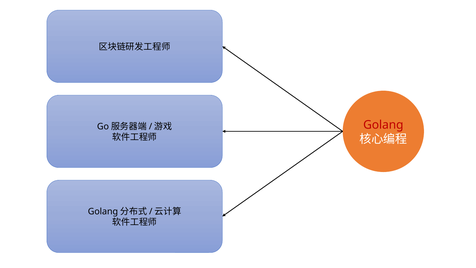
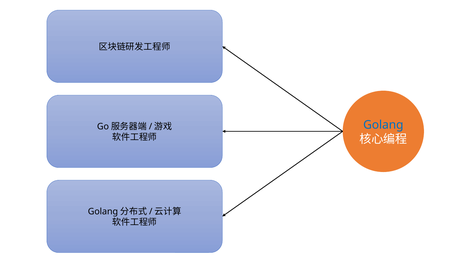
Golang colour: red -> blue (383, 125)
